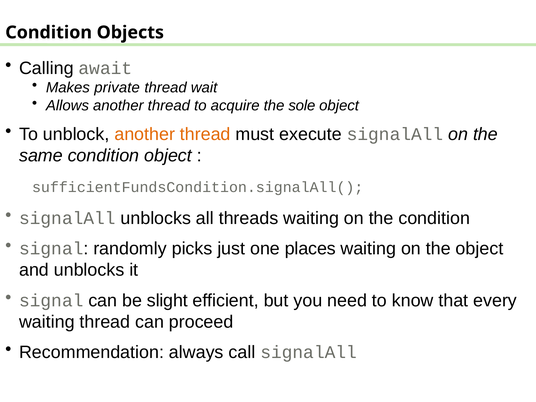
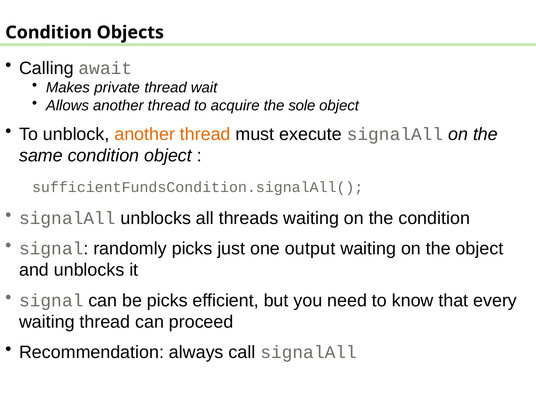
places: places -> output (310, 249)
be slight: slight -> picks (167, 300)
